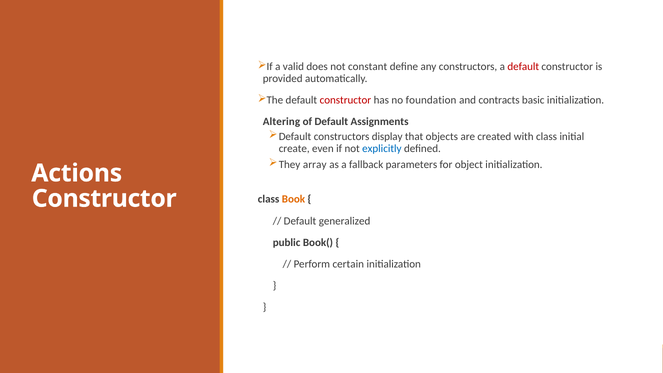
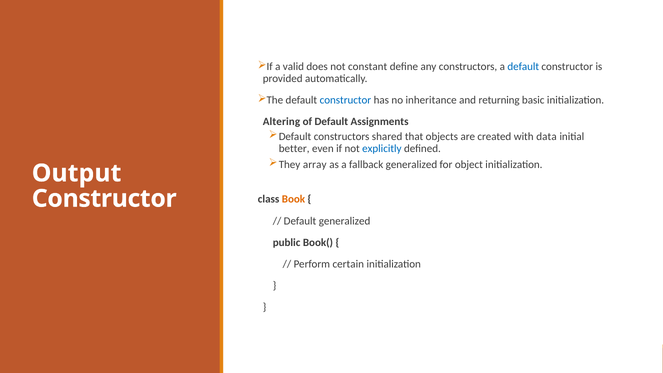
default colour: red -> blue (523, 67)
constructor colour: red -> blue (345, 100)
foundation: foundation -> inheritance (431, 100)
contracts: contracts -> returning (499, 100)
display: display -> shared (387, 136)
with class: class -> data (547, 136)
create: create -> better (294, 148)
fallback parameters: parameters -> generalized (411, 164)
Actions: Actions -> Output (77, 173)
